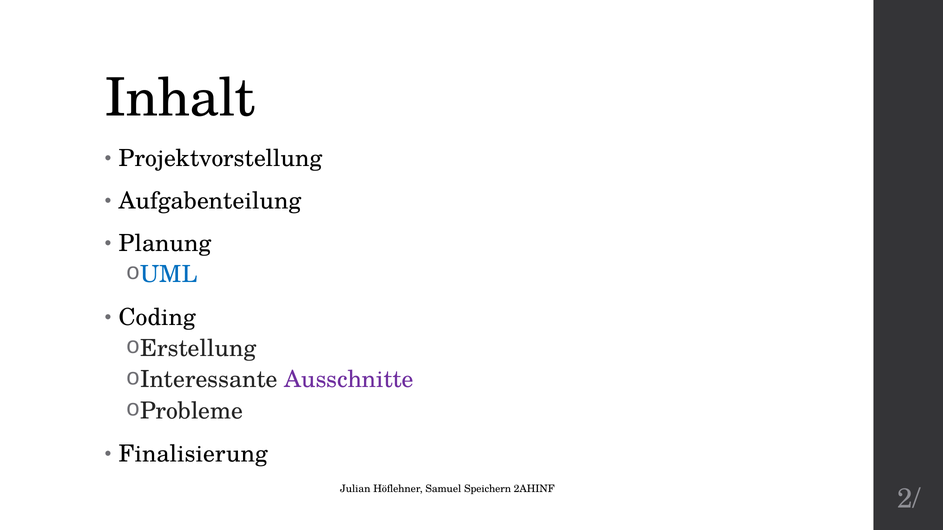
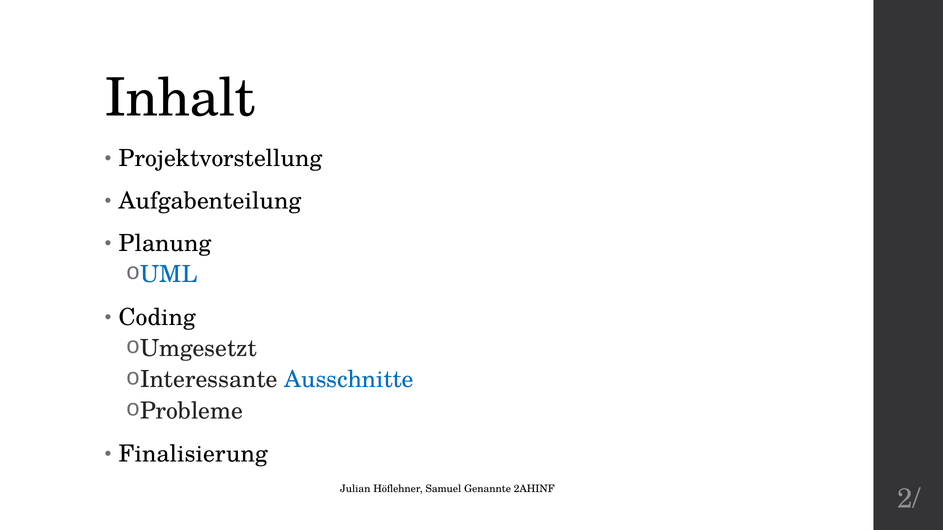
Erstellung: Erstellung -> Umgesetzt (198, 349)
Ausschnitte colour: purple -> blue (349, 380)
Speichern: Speichern -> Genannte (488, 489)
